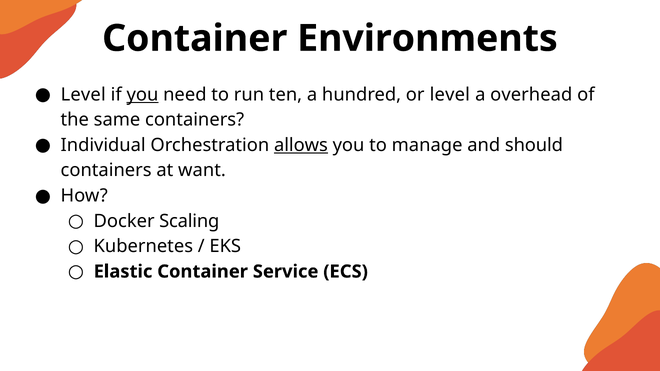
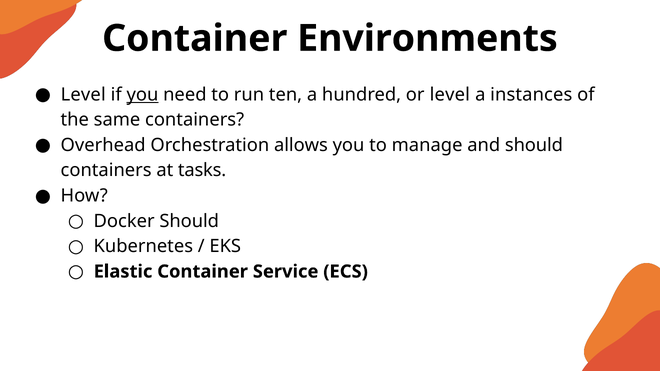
overhead: overhead -> instances (531, 95)
Individual: Individual -> Overhead (103, 145)
allows underline: present -> none (301, 145)
want: want -> tasks (202, 171)
Docker Scaling: Scaling -> Should (189, 221)
